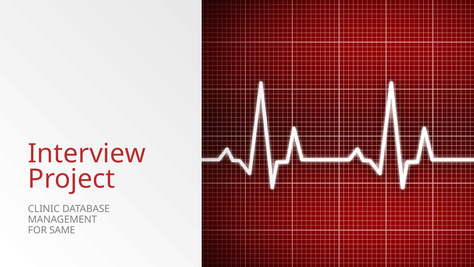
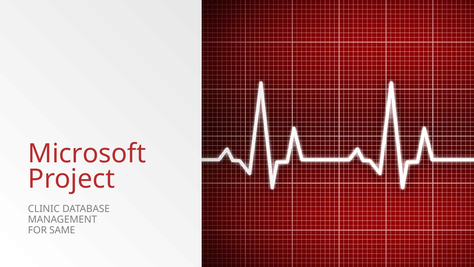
Interview: Interview -> Microsoft (87, 153)
